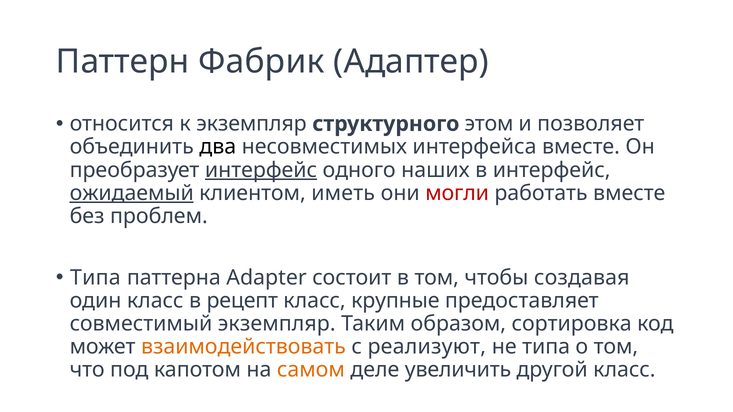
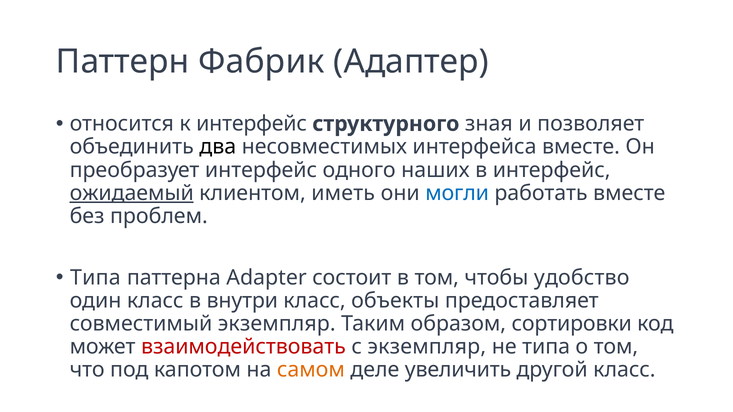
к экземпляр: экземпляр -> интерфейс (252, 124)
этом: этом -> зная (489, 124)
интерфейс underline: present -> none (261, 170)
могли colour: red -> blue (457, 193)
создавая: создавая -> удобство (582, 278)
рецепт: рецепт -> внутри (242, 301)
крупные: крупные -> объекты (395, 301)
сортировка: сортировка -> сортировки (572, 324)
взаимодействовать colour: orange -> red (243, 347)
с реализуют: реализуют -> экземпляр (427, 347)
